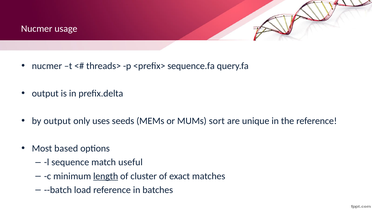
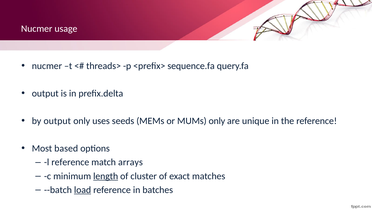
MUMs sort: sort -> only (217, 121)
l sequence: sequence -> reference (70, 162)
useful: useful -> arrays (130, 162)
load underline: none -> present (83, 190)
